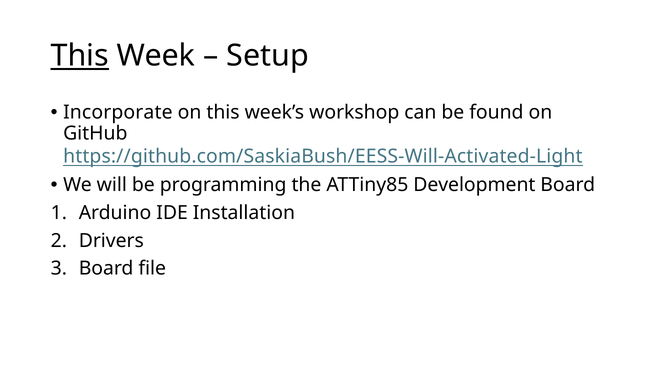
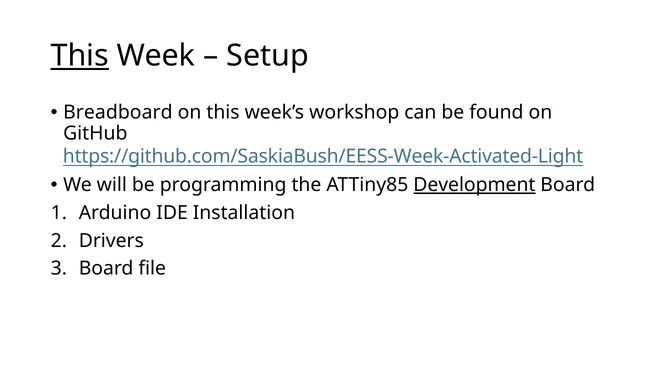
Incorporate: Incorporate -> Breadboard (118, 112)
https://github.com/SaskiaBush/EESS-Will-Activated-Light: https://github.com/SaskiaBush/EESS-Will-Activated-Light -> https://github.com/SaskiaBush/EESS-Week-Activated-Light (323, 157)
Development underline: none -> present (474, 185)
